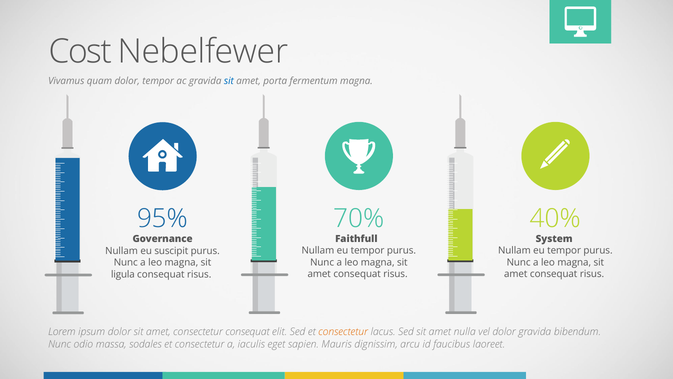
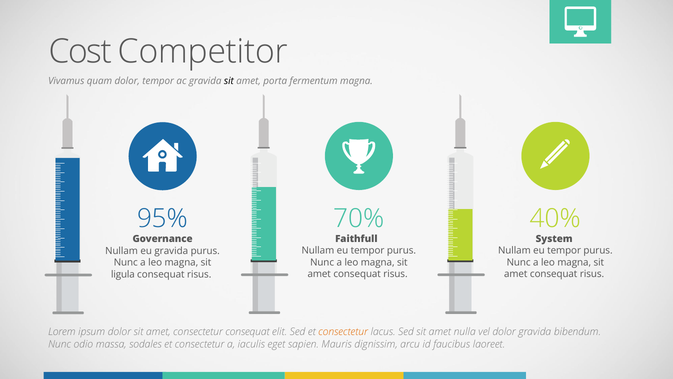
Nebelfewer: Nebelfewer -> Competitor (203, 52)
sit colour: blue -> black (229, 81)
eu suscipit: suscipit -> gravida (171, 251)
